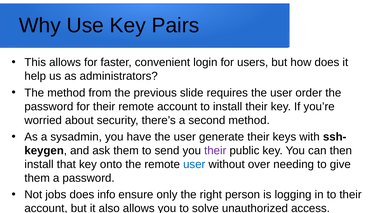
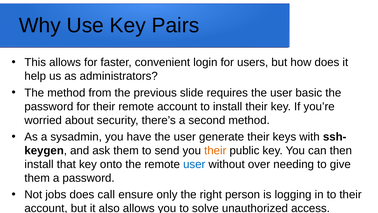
order: order -> basic (309, 93)
their colour: purple -> orange (215, 150)
info: info -> call (106, 194)
